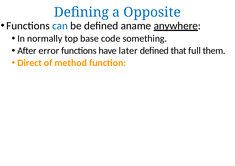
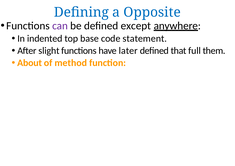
can colour: blue -> purple (60, 26)
aname: aname -> except (136, 26)
normally: normally -> indented (45, 38)
something: something -> statement (145, 38)
error: error -> slight (49, 51)
Direct: Direct -> About (30, 63)
